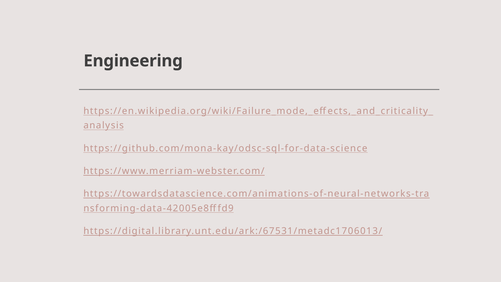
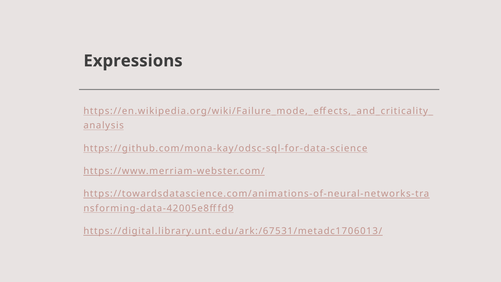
Engineering: Engineering -> Expressions (133, 61)
